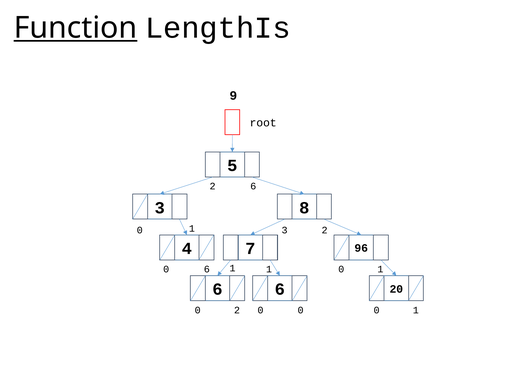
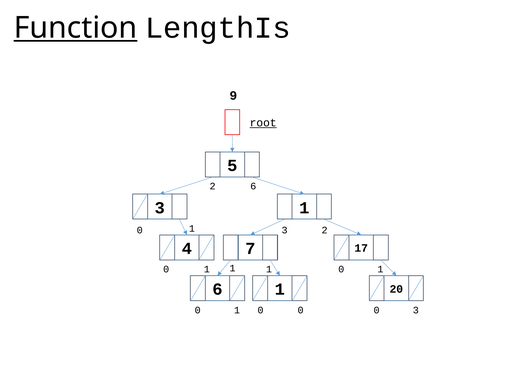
root underline: none -> present (263, 123)
8: 8 -> 1 (304, 208)
96: 96 -> 17 (361, 248)
6: 6 -> 1 (207, 269)
6 6: 6 -> 1 (280, 289)
1: 1 -> 3 (416, 310)
2: 2 -> 1 (237, 310)
